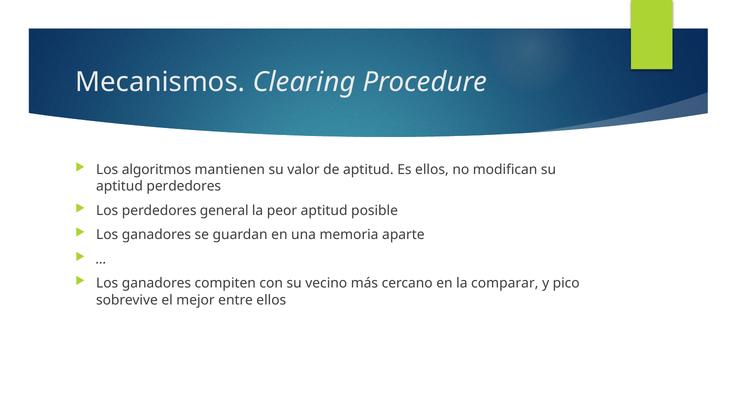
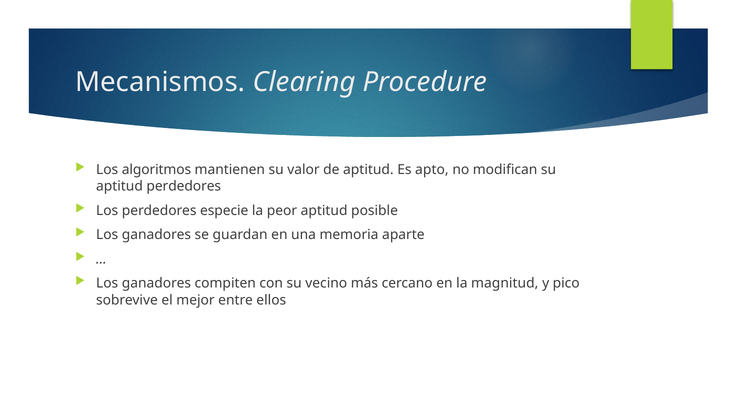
Es ellos: ellos -> apto (432, 169)
general: general -> especie (224, 210)
comparar: comparar -> magnitud (505, 283)
